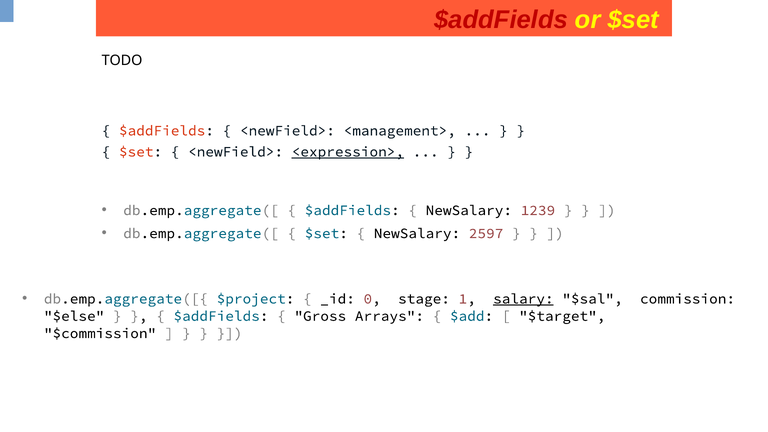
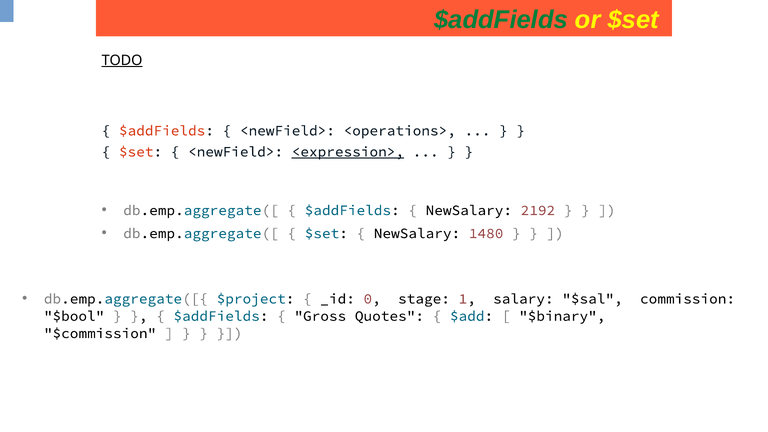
$addFields colour: red -> green (501, 20)
TODO underline: none -> present (122, 60)
<management>: <management> -> <operations> (400, 131)
1239: 1239 -> 2192 (538, 210)
2597: 2597 -> 1480 (486, 233)
salary underline: present -> none (523, 299)
$else: $else -> $bool (74, 316)
Arrays: Arrays -> Quotes (389, 316)
$target: $target -> $binary (562, 316)
